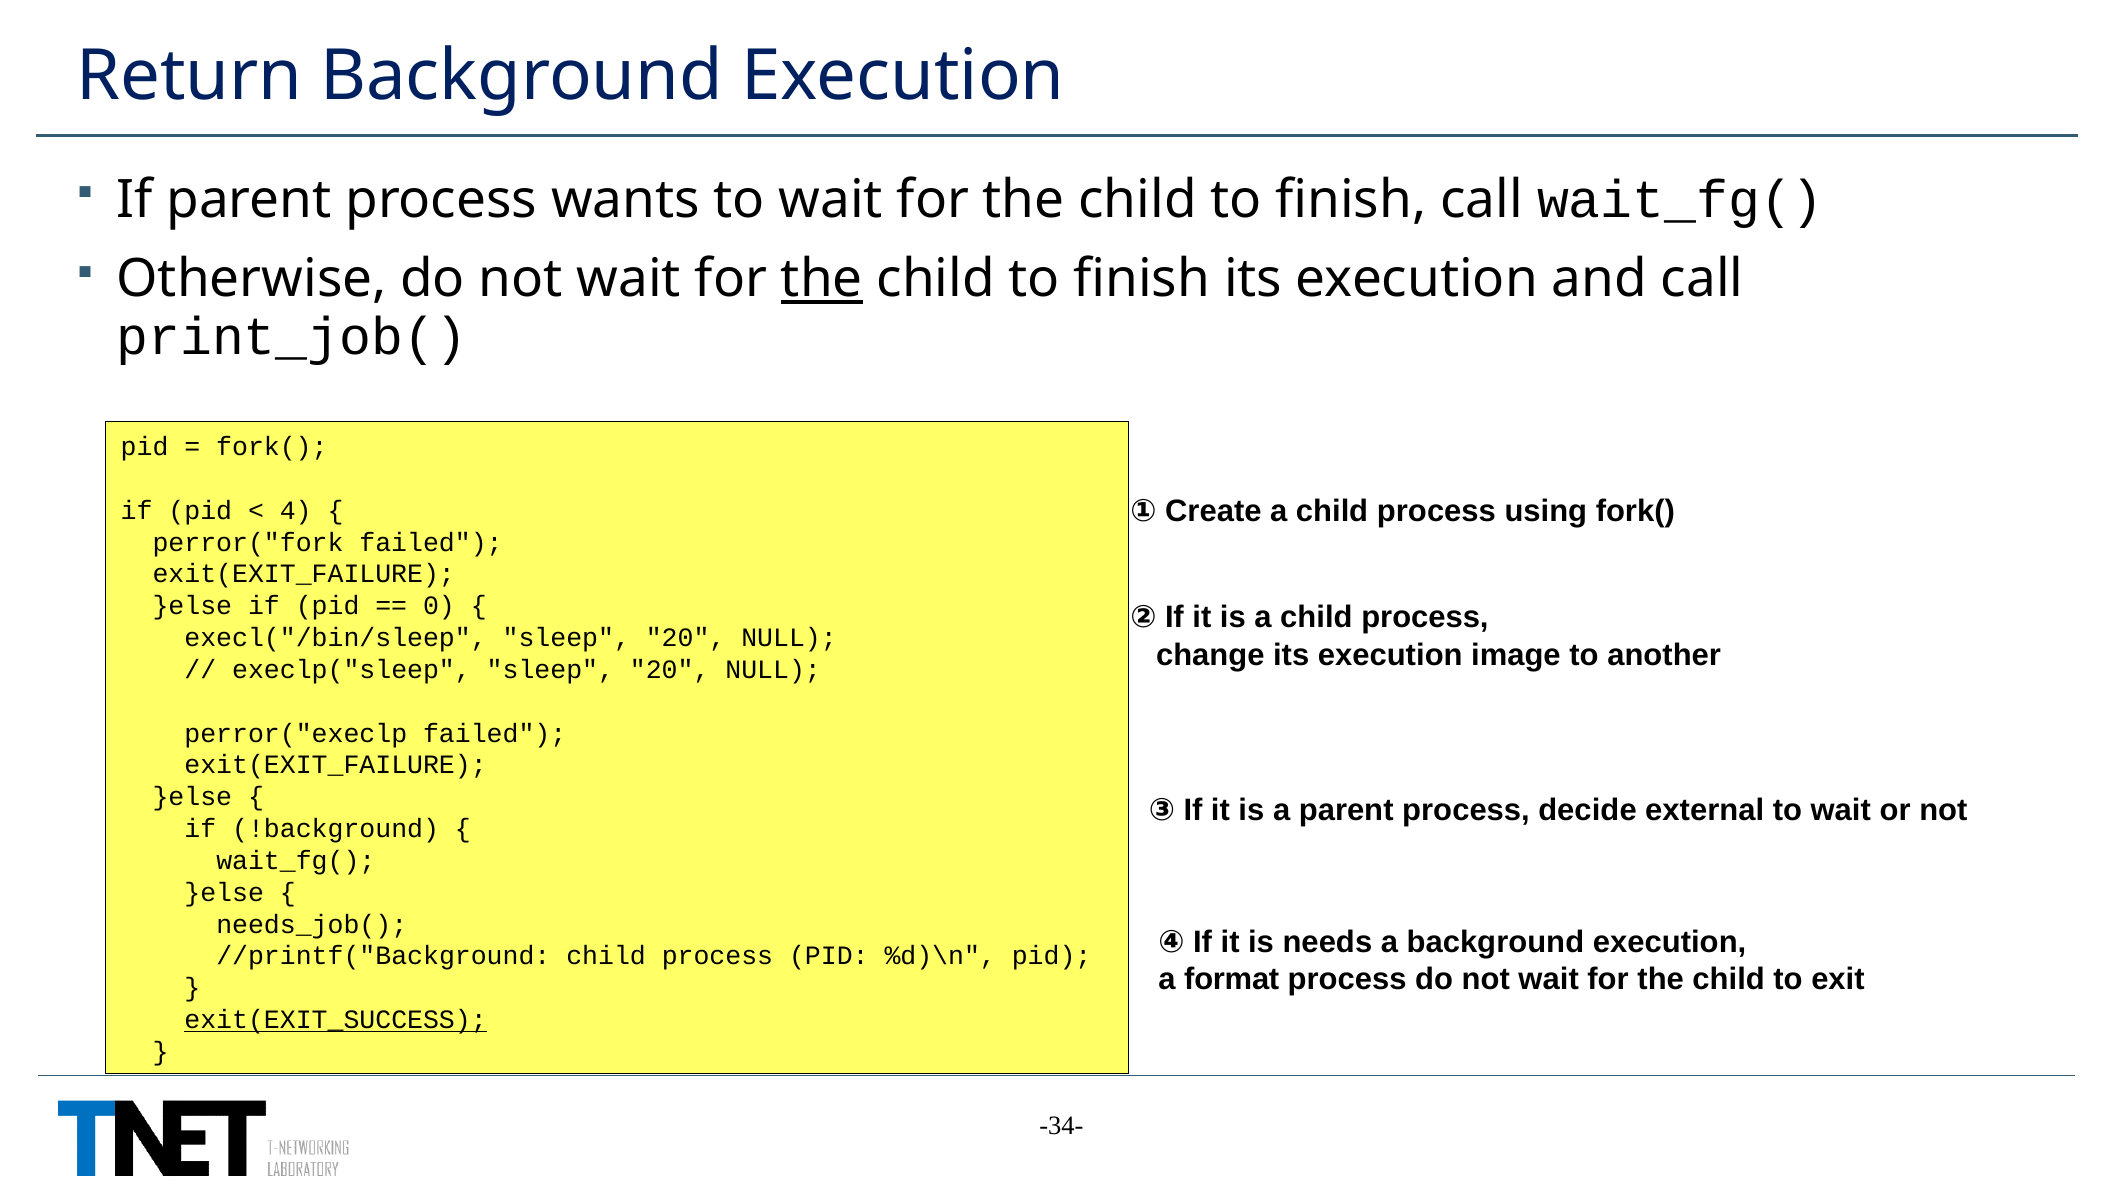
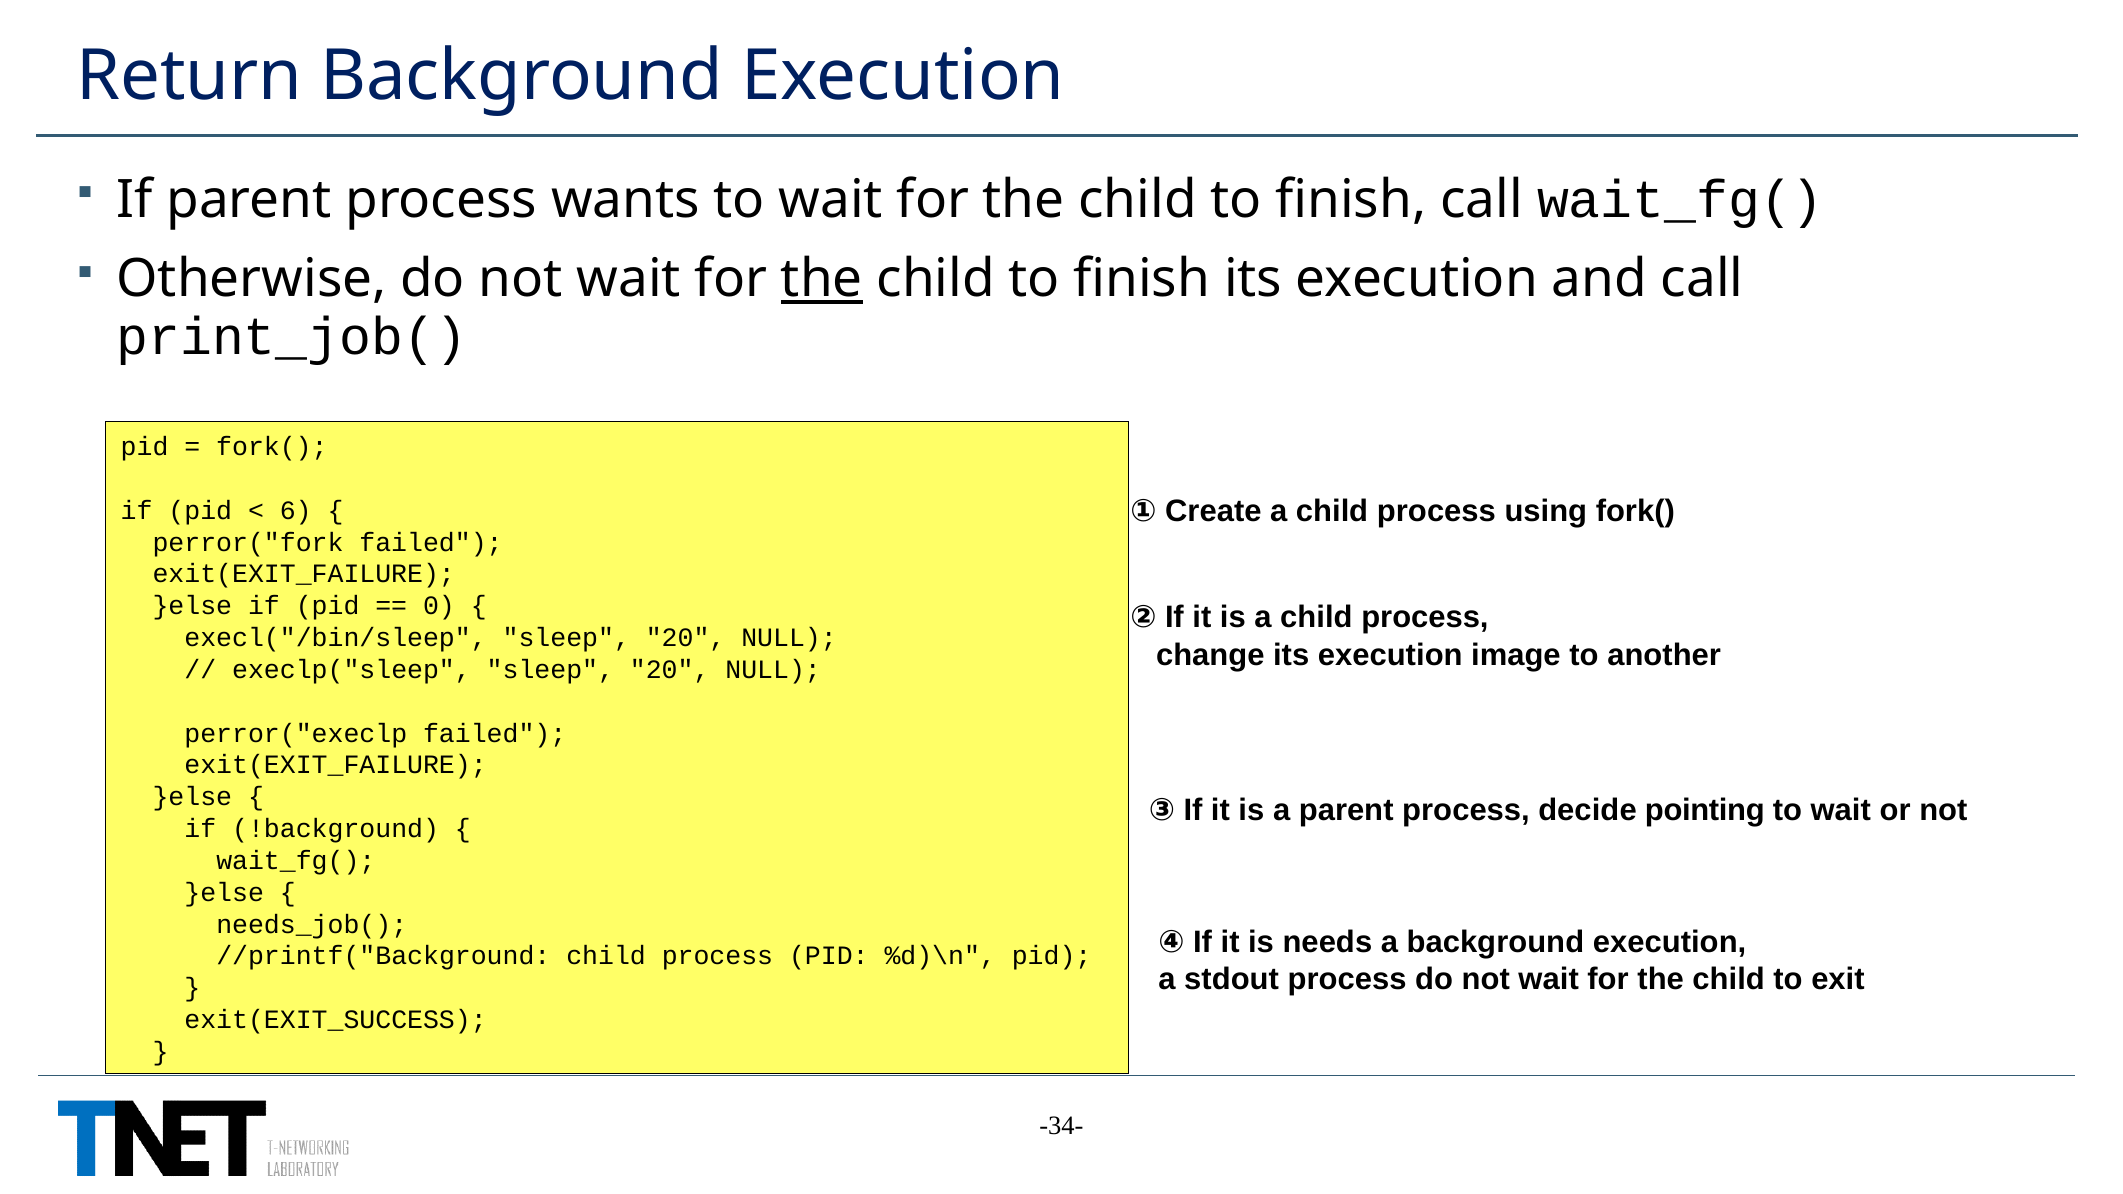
4: 4 -> 6 (296, 511)
external: external -> pointing (1705, 810)
format: format -> stdout (1232, 980)
exit(EXIT_SUCCESS underline: present -> none (336, 1020)
